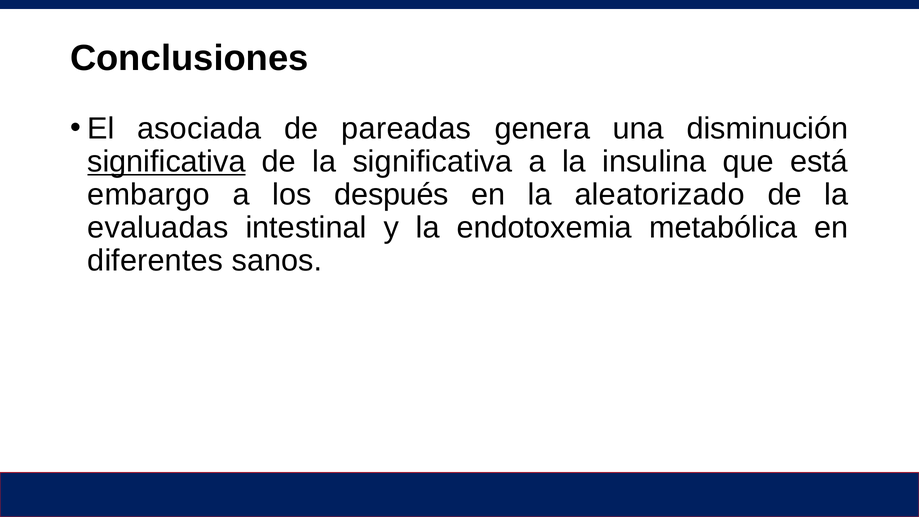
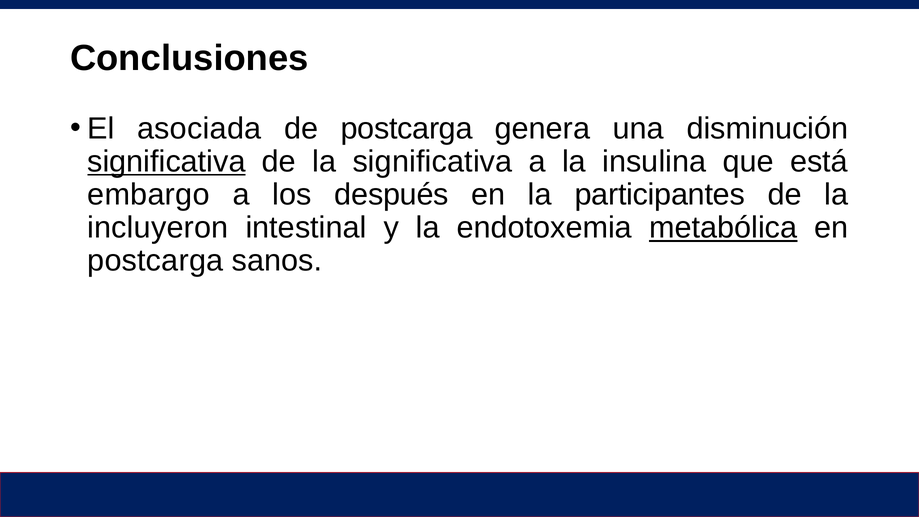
de pareadas: pareadas -> postcarga (407, 128)
aleatorizado: aleatorizado -> participantes (660, 195)
evaluadas: evaluadas -> incluyeron (158, 228)
metabólica underline: none -> present (723, 228)
diferentes: diferentes -> postcarga (155, 261)
